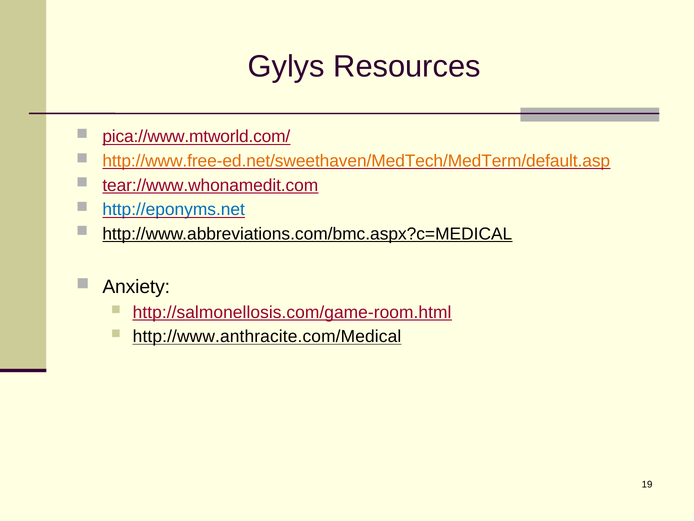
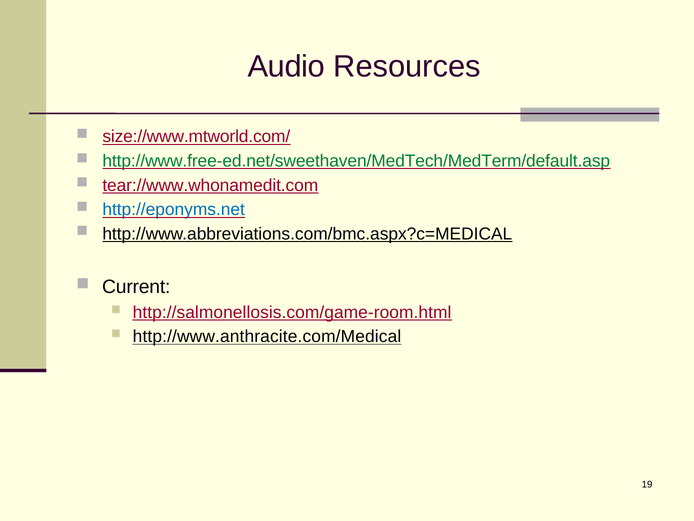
Gylys: Gylys -> Audio (286, 67)
pica://www.mtworld.com/: pica://www.mtworld.com/ -> size://www.mtworld.com/ (196, 137)
http://www.free-ed.net/sweethaven/MedTech/MedTerm/default.asp colour: orange -> green (356, 161)
Anxiety: Anxiety -> Current (136, 287)
